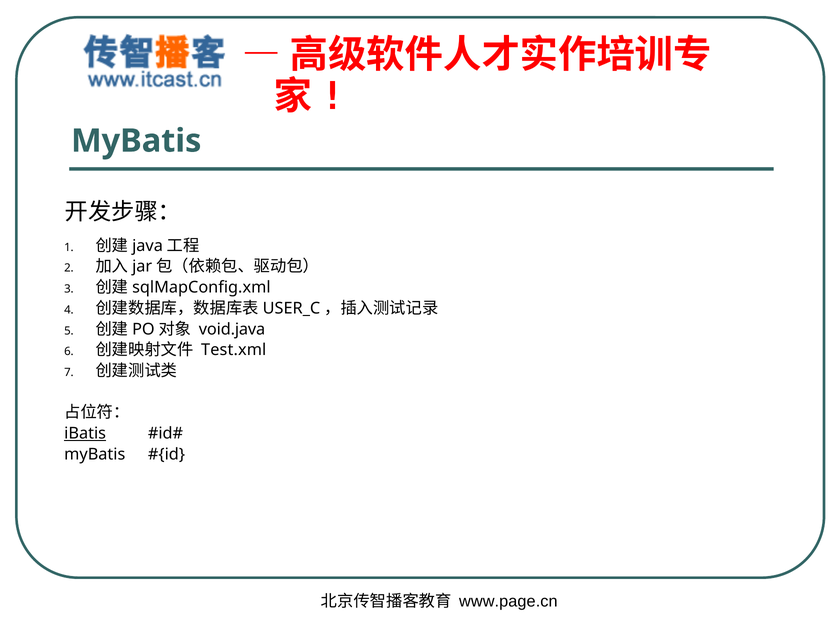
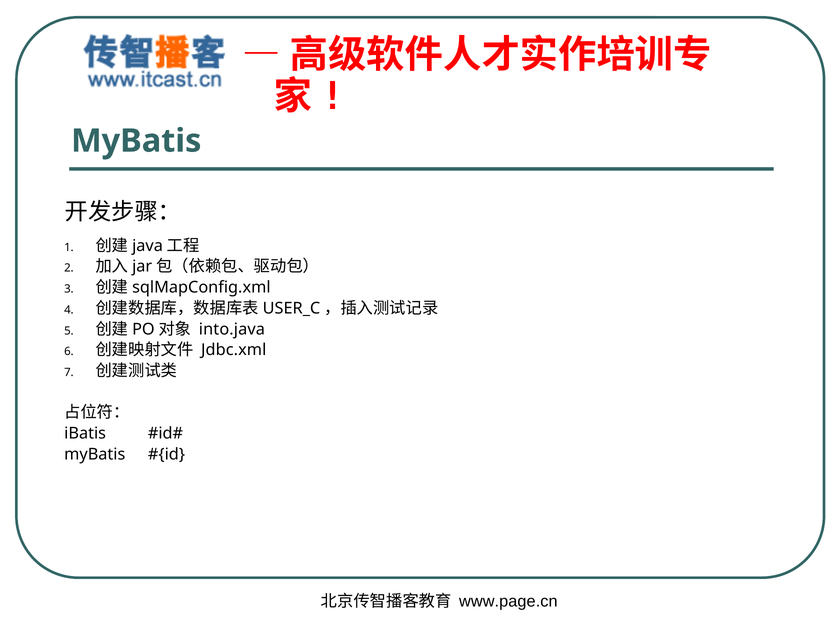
void.java: void.java -> into.java (232, 329)
Test.xml: Test.xml -> Jdbc.xml (234, 350)
iBatis underline: present -> none (85, 433)
